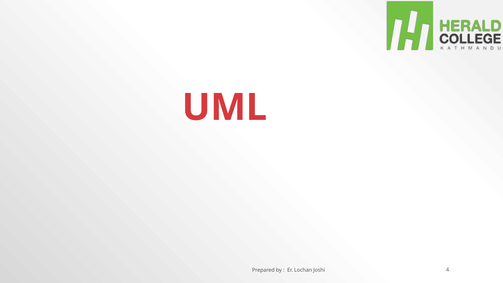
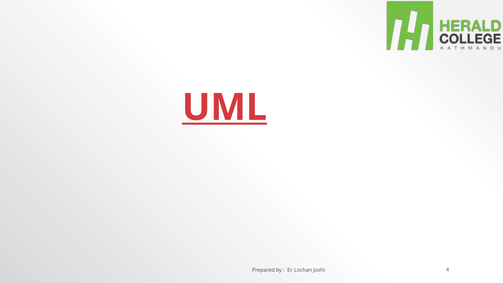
UML underline: none -> present (224, 107)
